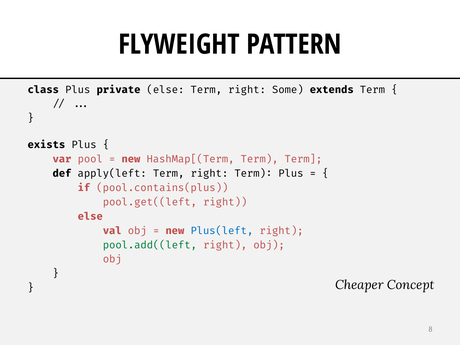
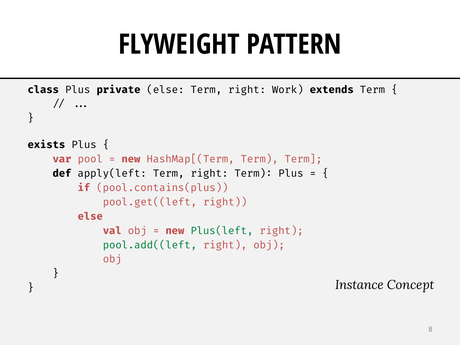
Some: Some -> Work (288, 90)
Plus(left colour: blue -> green (222, 231)
Cheaper: Cheaper -> Instance (359, 285)
